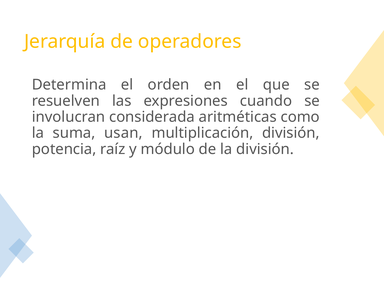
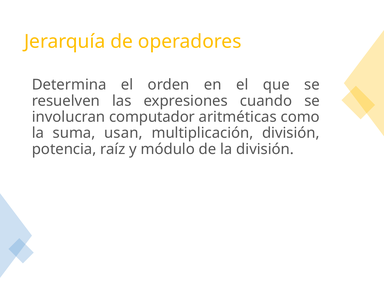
considerada: considerada -> computador (152, 117)
